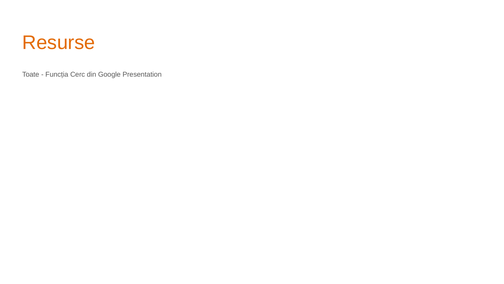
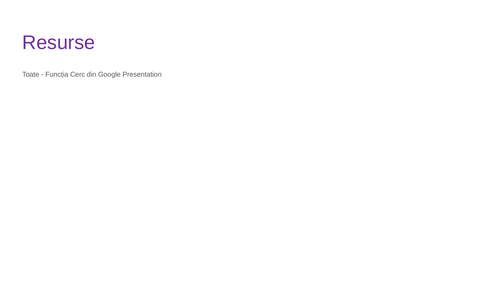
Resurse colour: orange -> purple (59, 43)
